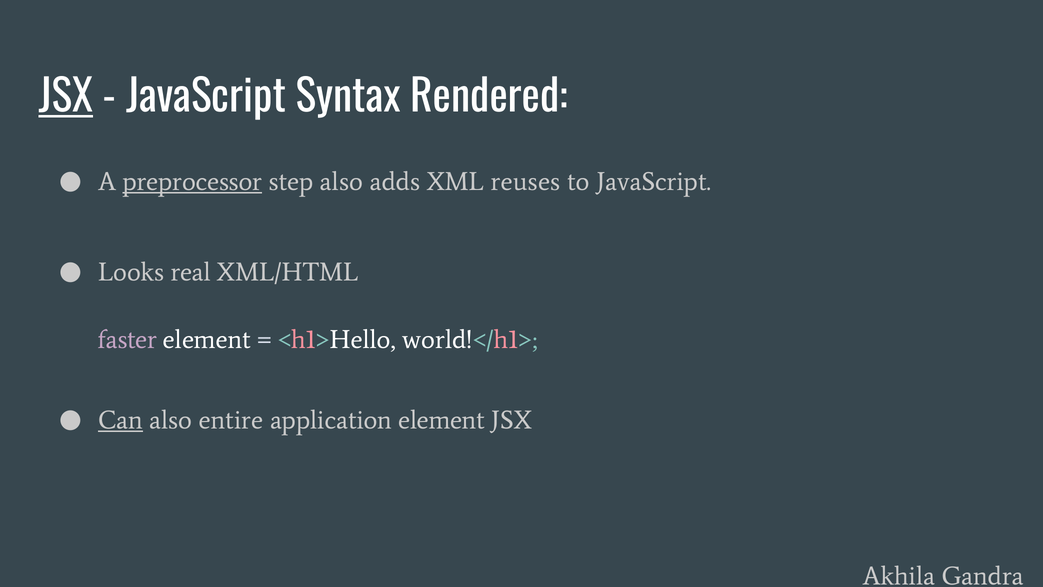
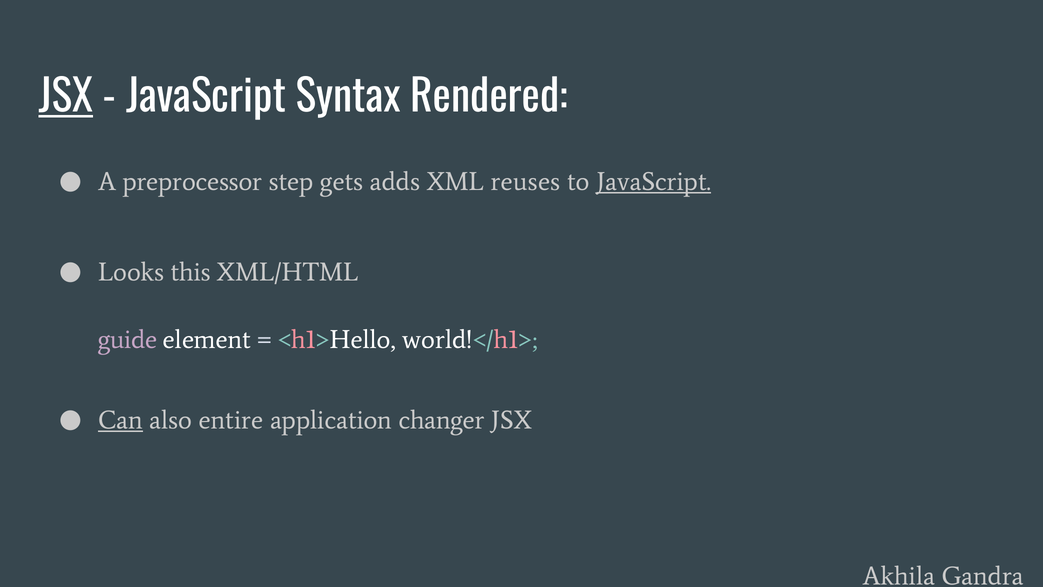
preprocessor underline: present -> none (192, 181)
step also: also -> gets (342, 181)
JavaScript underline: none -> present (654, 181)
real: real -> this (191, 272)
faster: faster -> guide (127, 339)
application element: element -> changer (442, 420)
